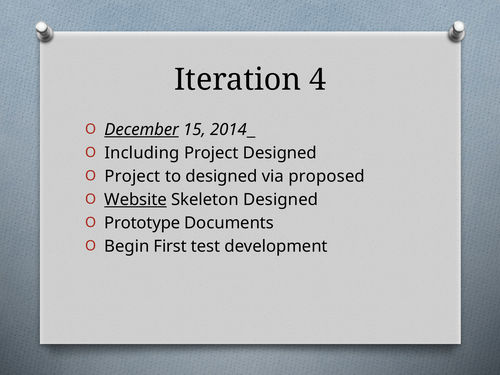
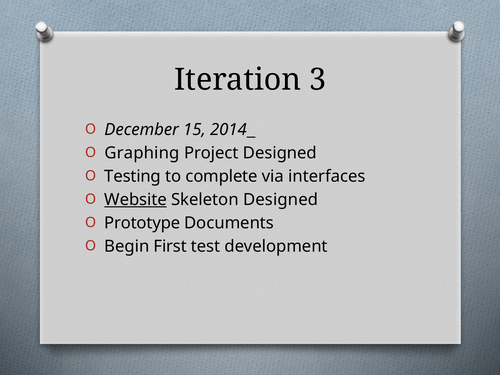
4: 4 -> 3 (318, 80)
December underline: present -> none (142, 130)
Including: Including -> Graphing (142, 153)
Project: Project -> Testing (133, 176)
to designed: designed -> complete (222, 176)
proposed: proposed -> interfaces (327, 176)
